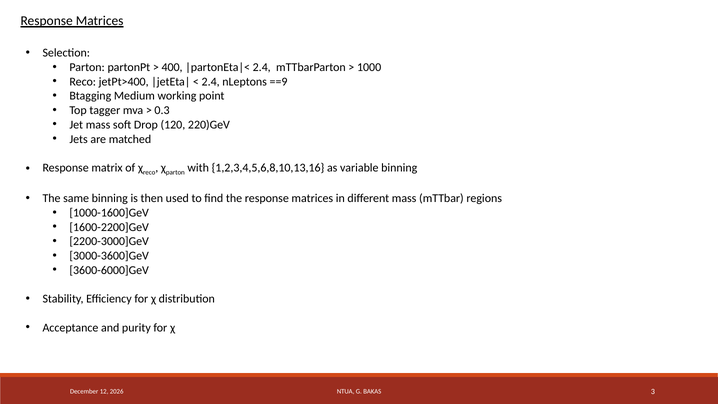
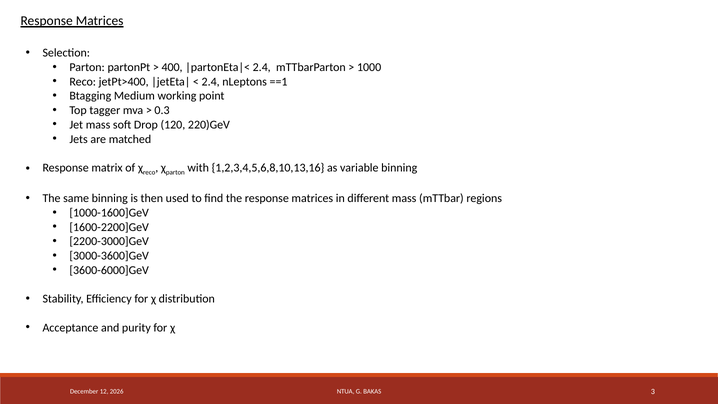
==9: ==9 -> ==1 (279, 82)
